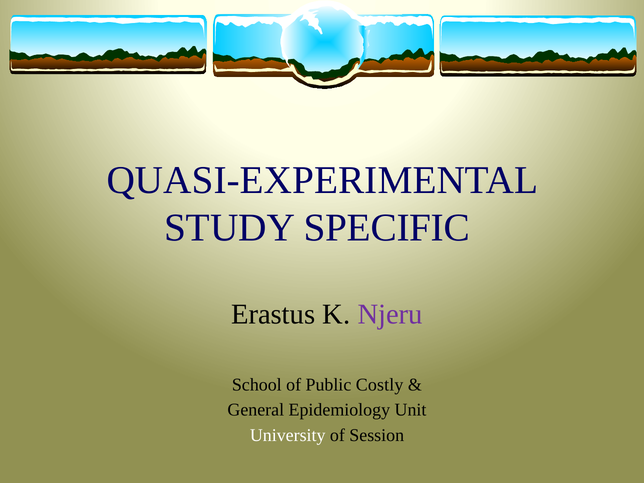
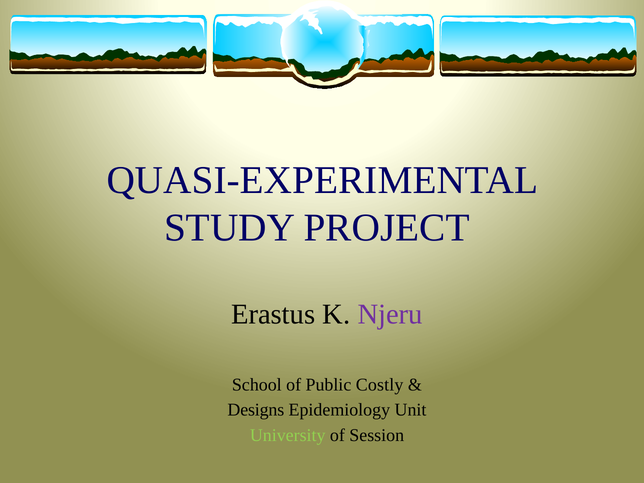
SPECIFIC: SPECIFIC -> PROJECT (387, 228)
General: General -> Designs (256, 410)
University colour: white -> light green (288, 435)
